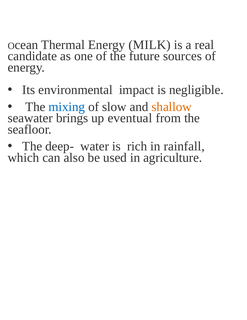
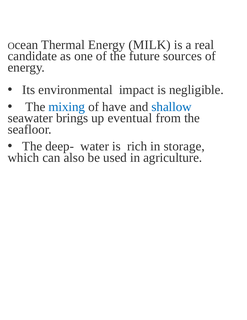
slow: slow -> have (114, 107)
shallow colour: orange -> blue (172, 107)
rainfall: rainfall -> storage (184, 146)
